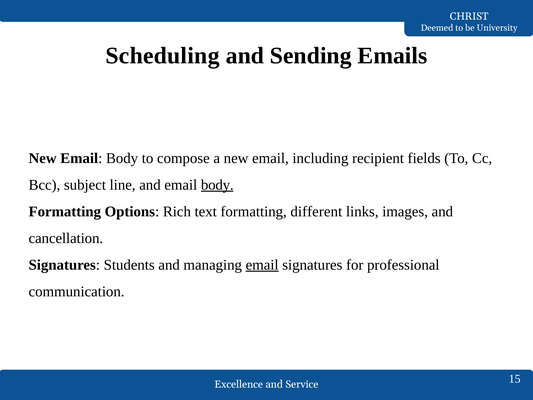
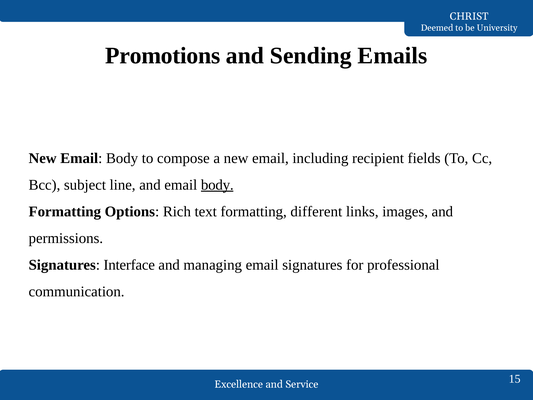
Scheduling: Scheduling -> Promotions (163, 56)
cancellation: cancellation -> permissions (66, 238)
Students: Students -> Interface (129, 265)
email underline: present -> none (262, 265)
